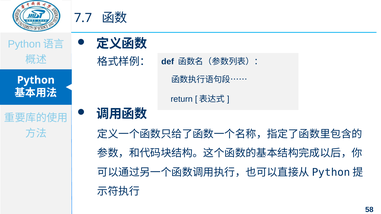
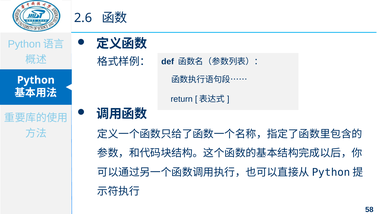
7.7: 7.7 -> 2.6 (83, 18)
